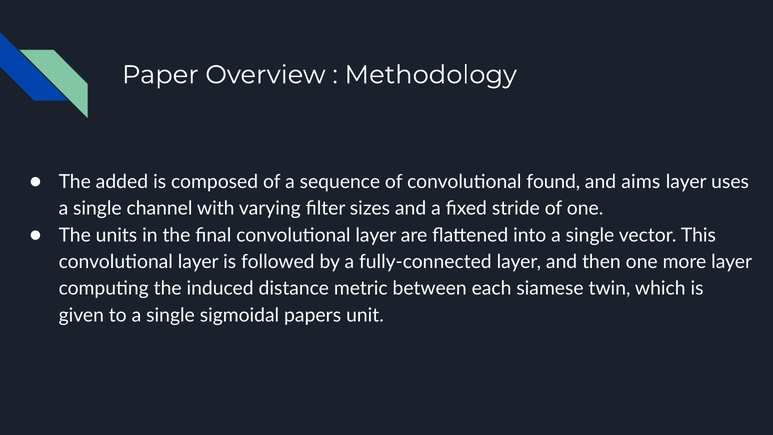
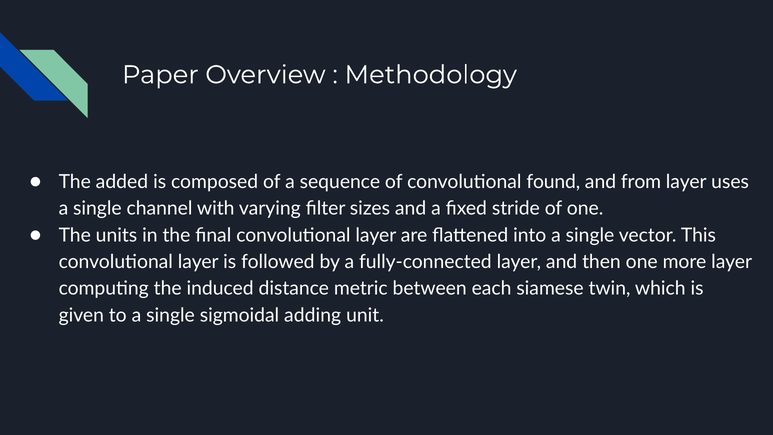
aims: aims -> from (641, 182)
papers: papers -> adding (313, 315)
